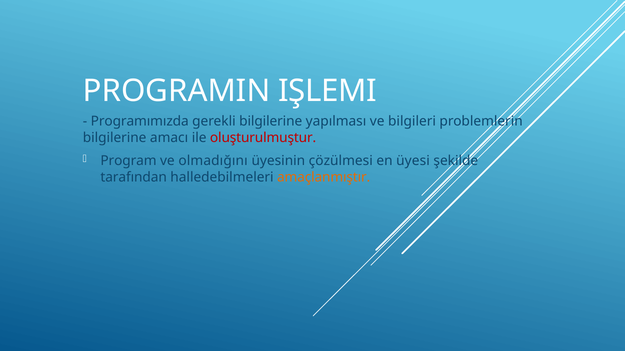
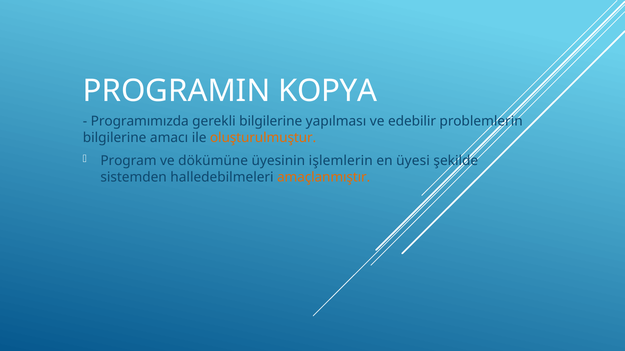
IŞLEMI: IŞLEMI -> KOPYA (328, 91)
bilgileri: bilgileri -> edebilir (412, 121)
oluşturulmuştur colour: red -> orange (263, 138)
olmadığını: olmadığını -> dökümüne (213, 161)
çözülmesi: çözülmesi -> işlemlerin (341, 161)
tarafından: tarafından -> sistemden (134, 177)
